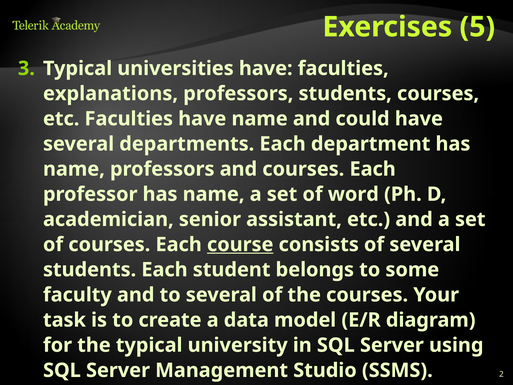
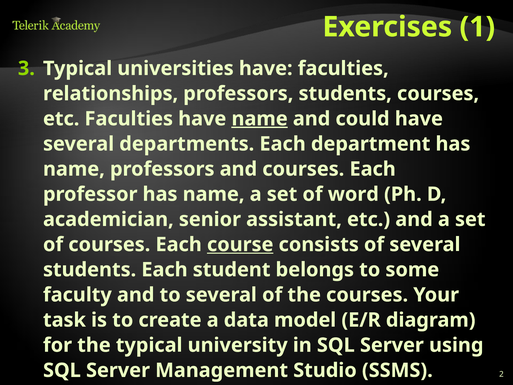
5: 5 -> 1 (477, 27)
explanations: explanations -> relationships (111, 94)
name underline: none -> present (260, 119)
